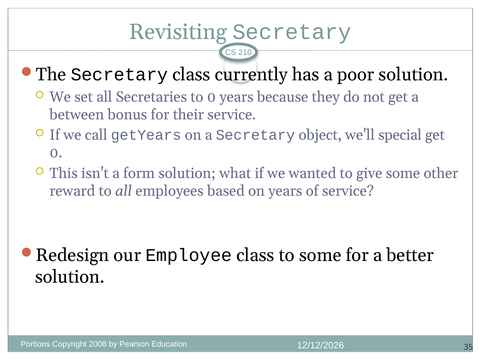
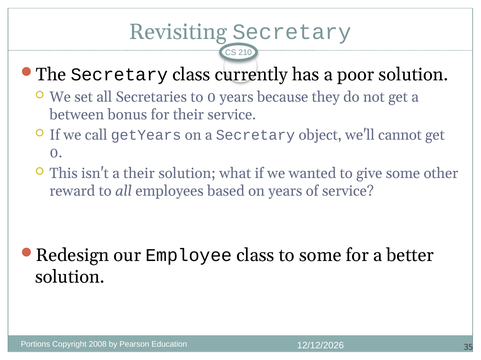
special: special -> cannot (400, 135)
a form: form -> their (139, 174)
